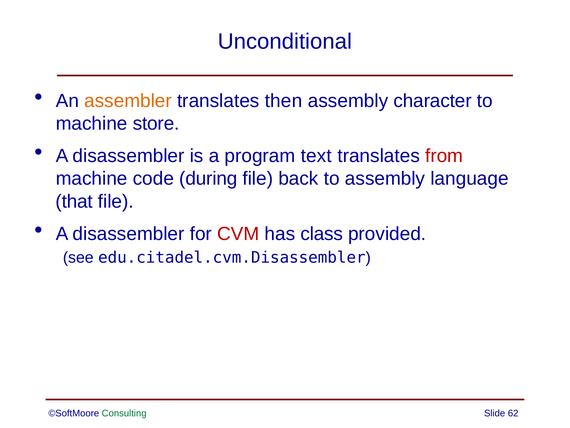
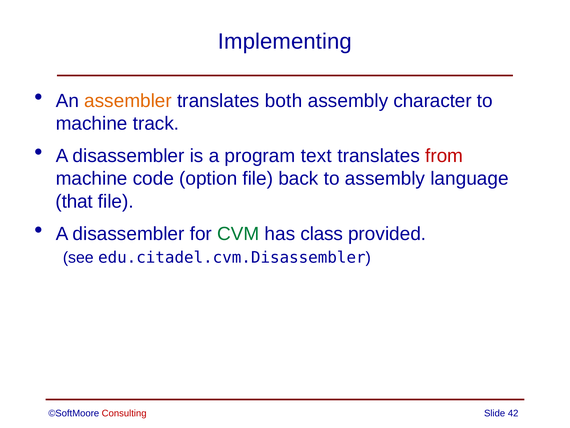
Unconditional: Unconditional -> Implementing (285, 41)
then: then -> both (284, 101)
store: store -> track (156, 123)
during: during -> option (208, 179)
CVM colour: red -> green (238, 234)
Consulting colour: green -> red (124, 413)
62: 62 -> 42 (513, 413)
